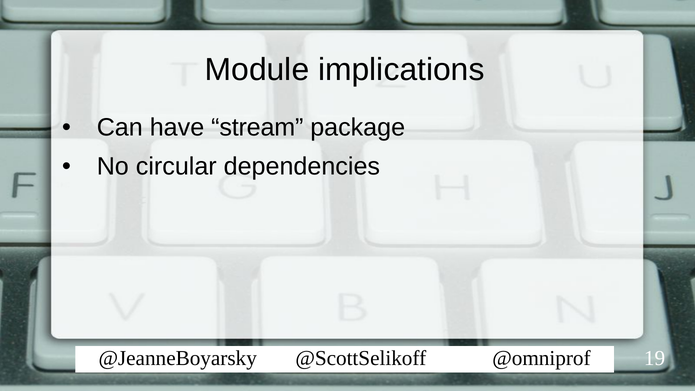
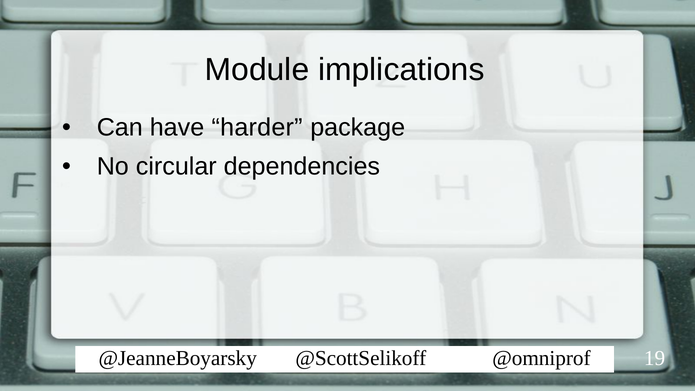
stream: stream -> harder (257, 128)
